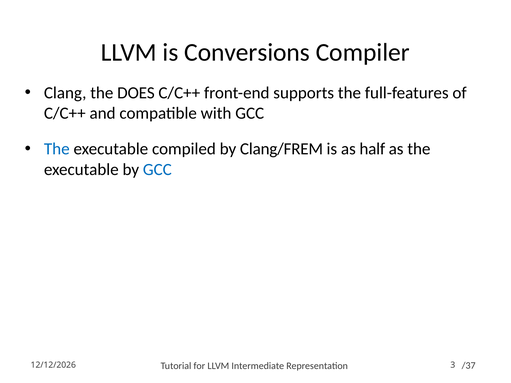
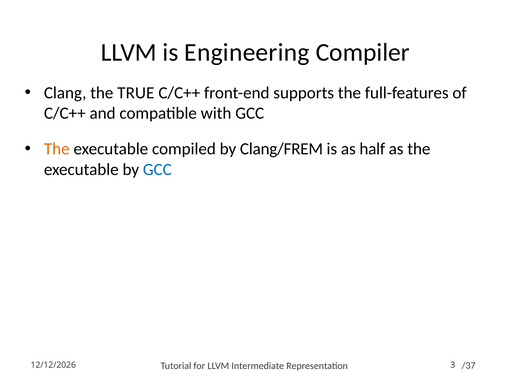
Conversions: Conversions -> Engineering (247, 52)
DOES: DOES -> TRUE (136, 93)
The colour: blue -> orange (57, 149)
